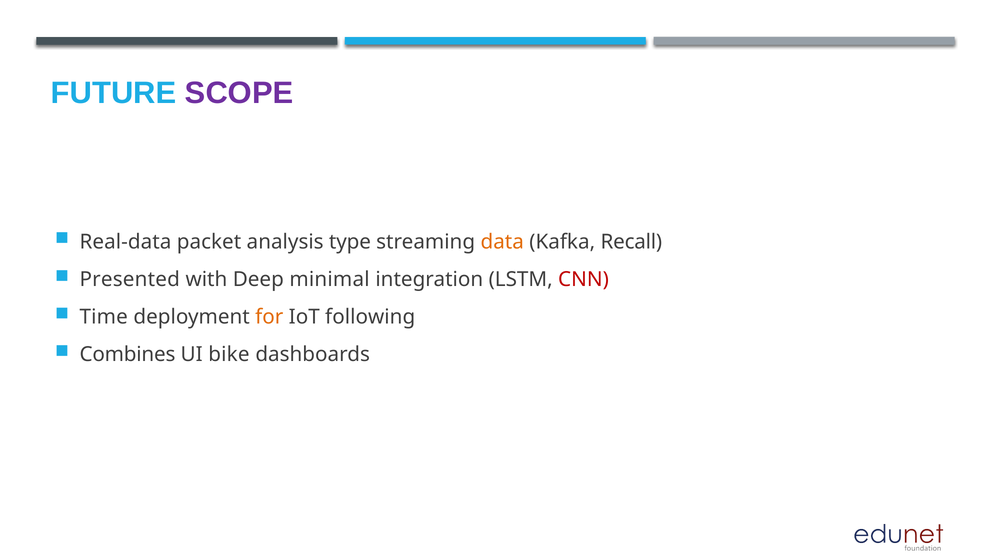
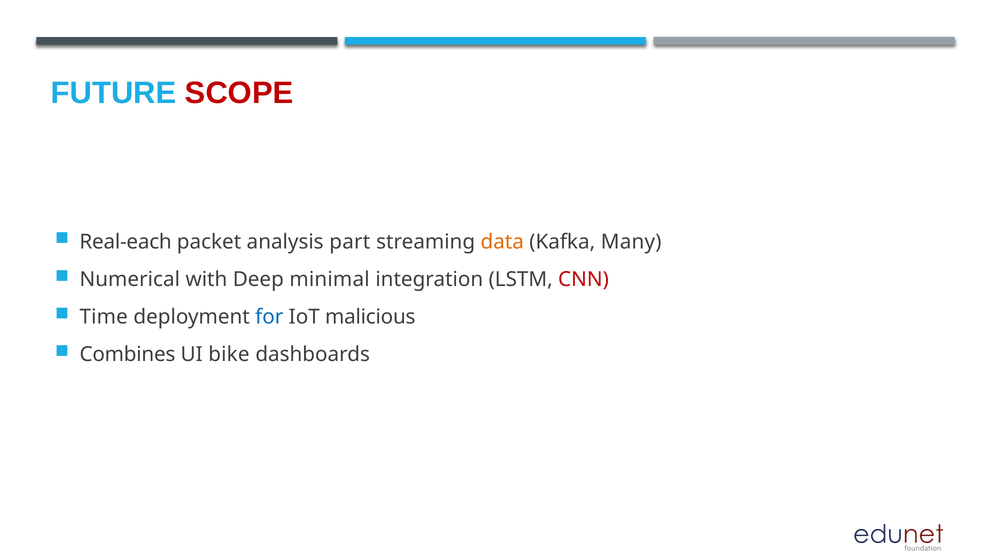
SCOPE colour: purple -> red (239, 93)
Real-data: Real-data -> Real-each (126, 242)
type: type -> part (350, 242)
Recall: Recall -> Many (631, 242)
Presented: Presented -> Numerical (130, 280)
for colour: orange -> blue (269, 317)
following: following -> malicious (370, 317)
